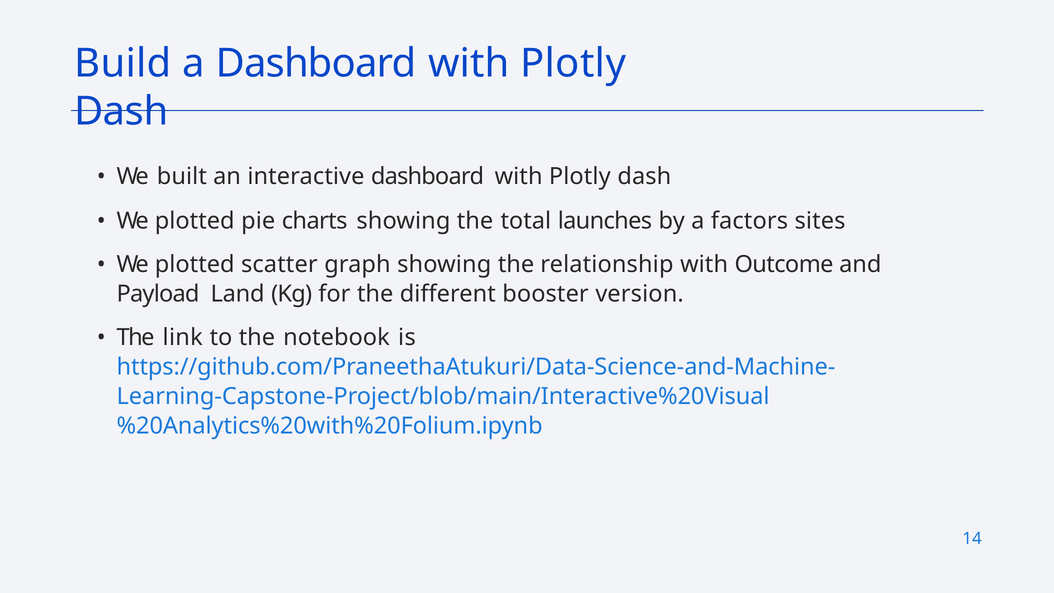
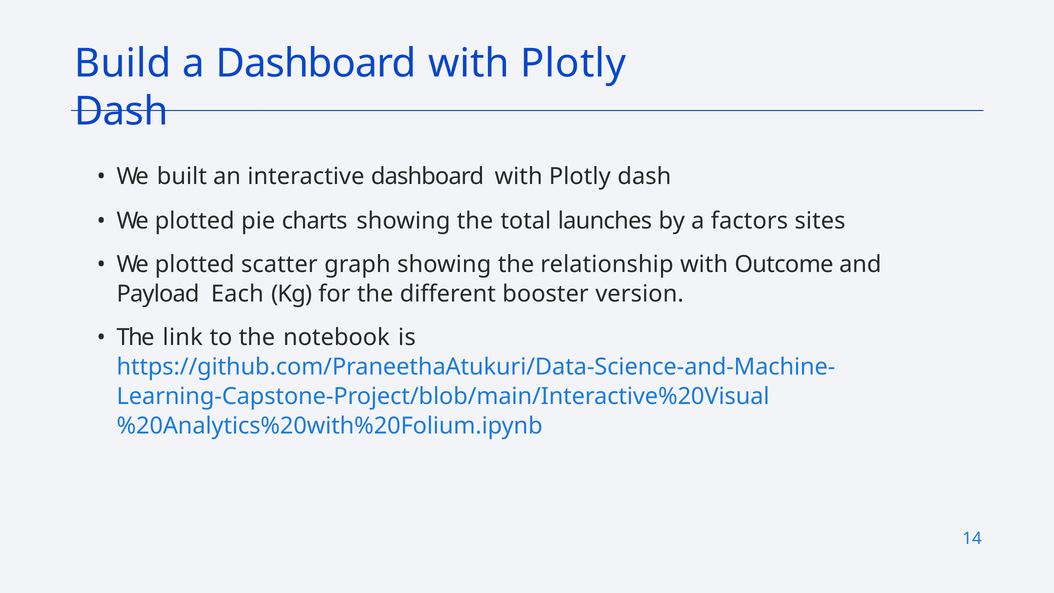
Land: Land -> Each (237, 294)
